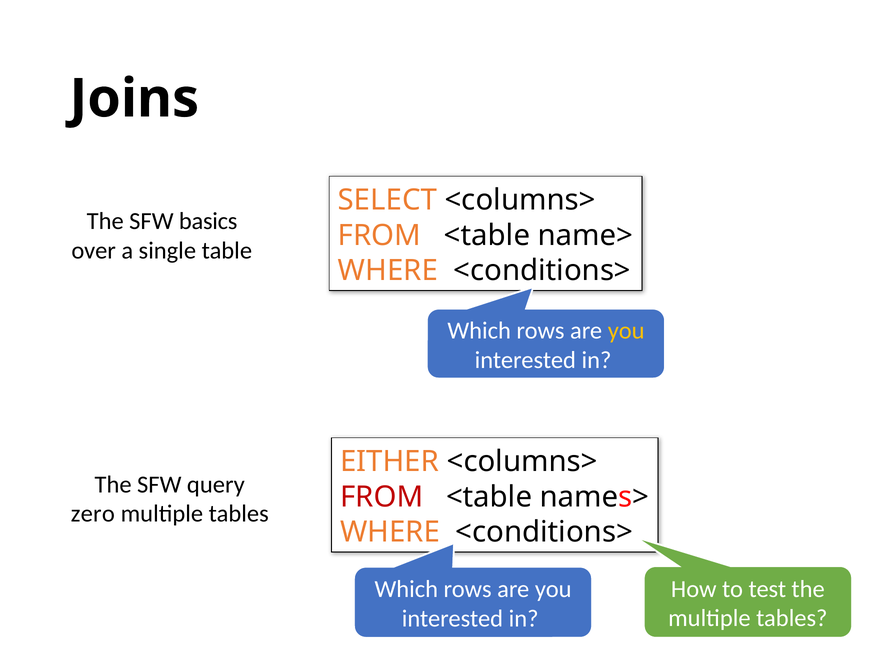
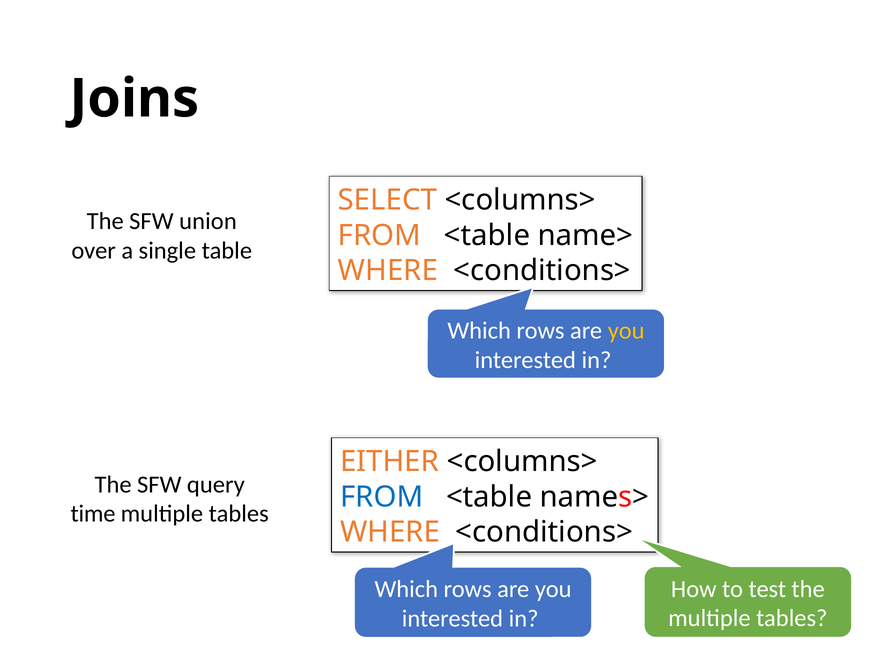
basics: basics -> union (208, 222)
FROM colour: red -> blue (382, 497)
zero: zero -> time (93, 514)
